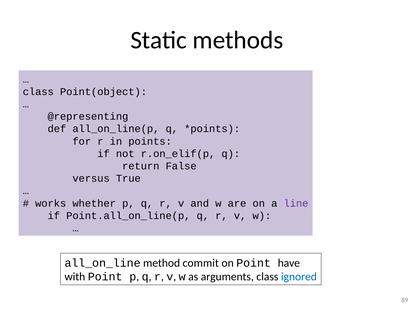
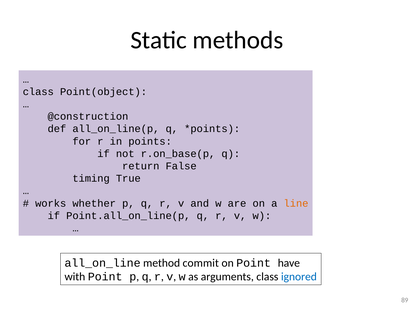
@representing: @representing -> @construction (88, 117)
r.on_elif(p: r.on_elif(p -> r.on_base(p (178, 154)
versus: versus -> timing (91, 179)
line colour: purple -> orange (296, 204)
